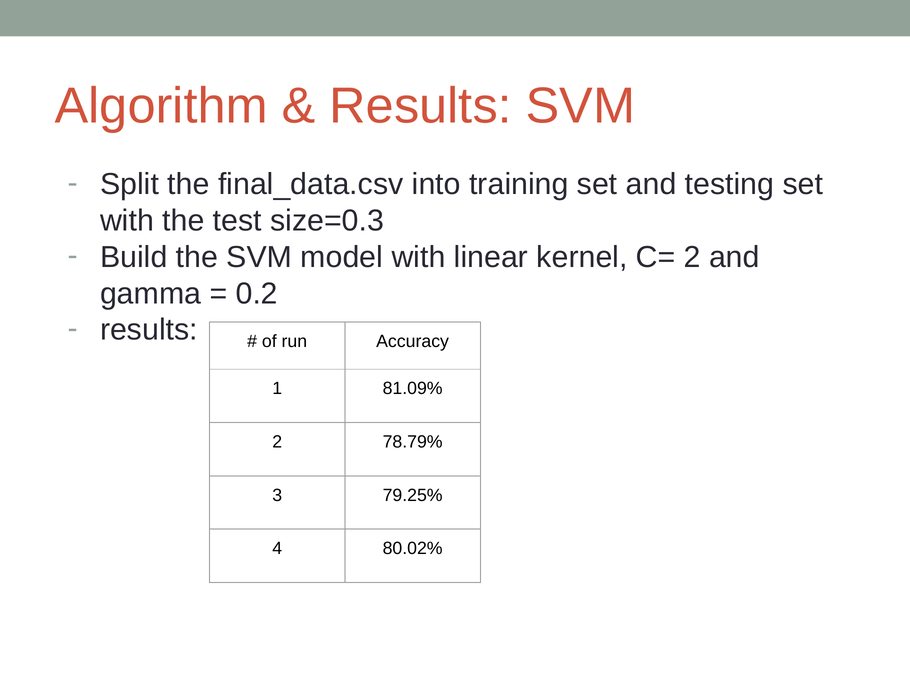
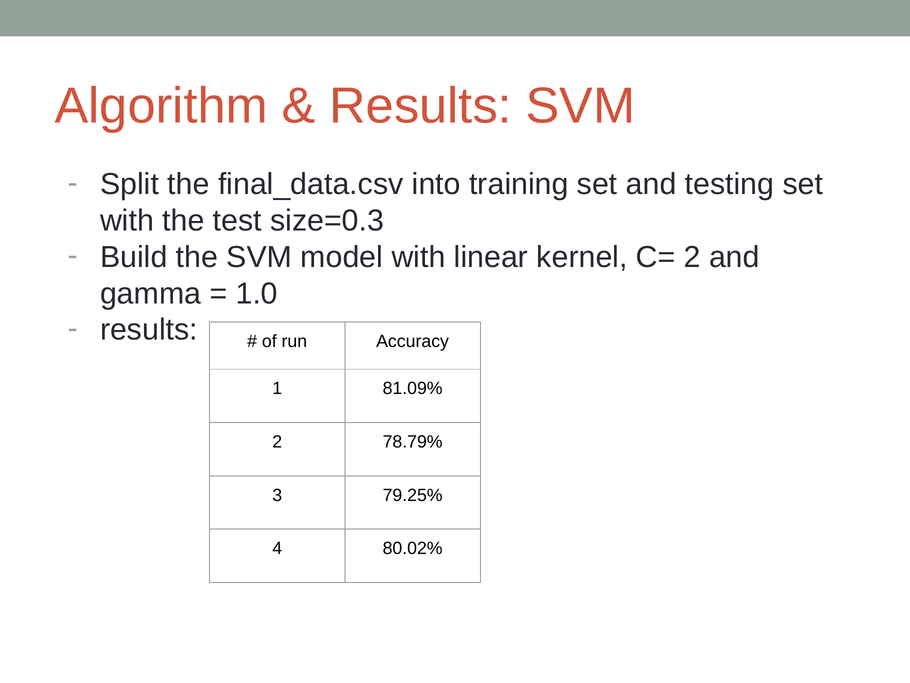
0.2: 0.2 -> 1.0 (257, 293)
